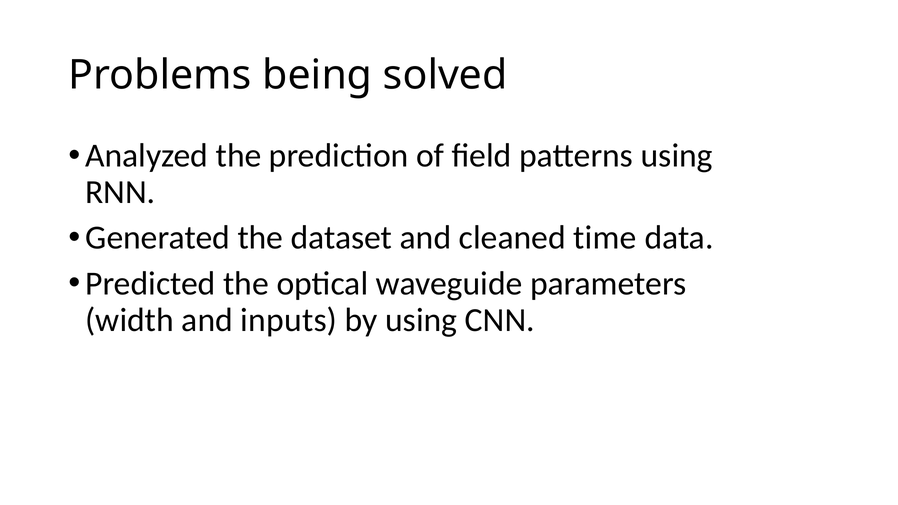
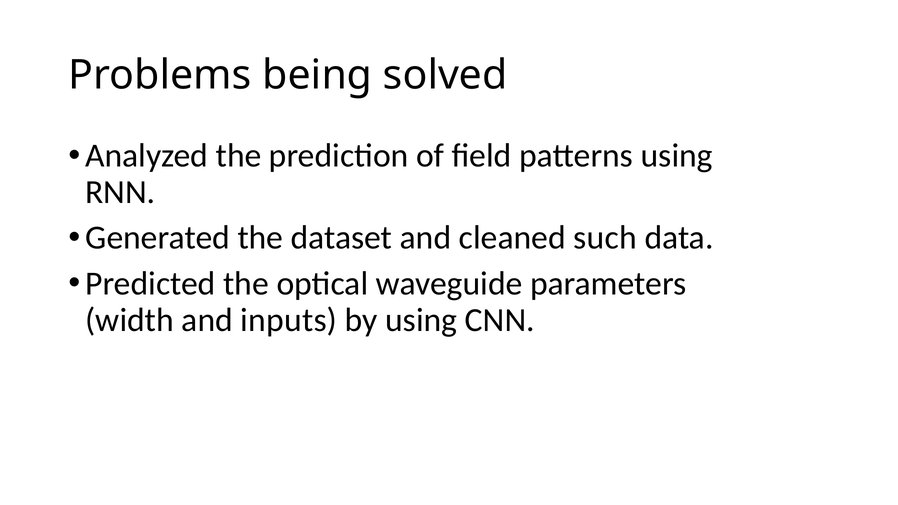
time: time -> such (605, 238)
